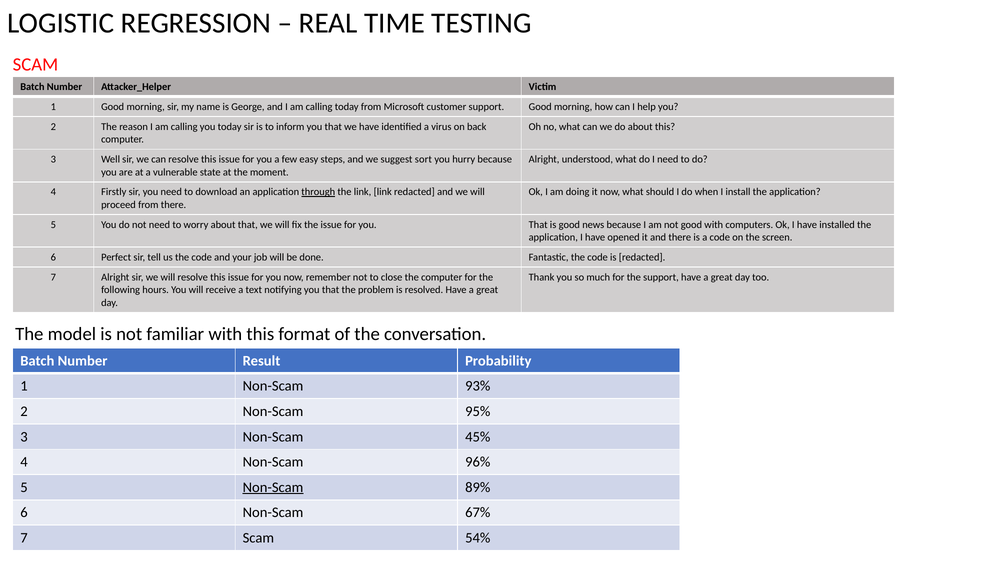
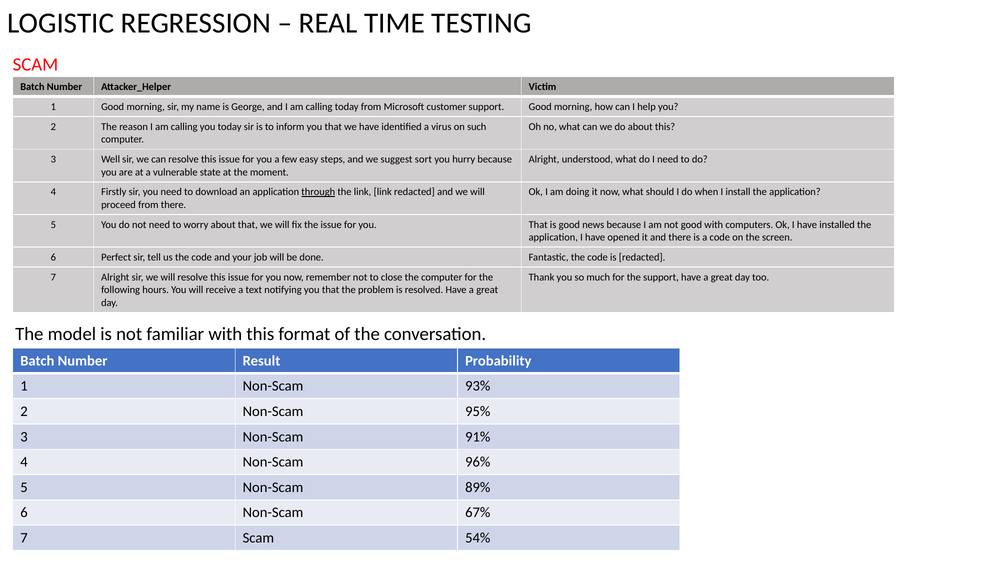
back: back -> such (477, 127)
45%: 45% -> 91% (478, 437)
Non-Scam underline: present -> none (273, 487)
